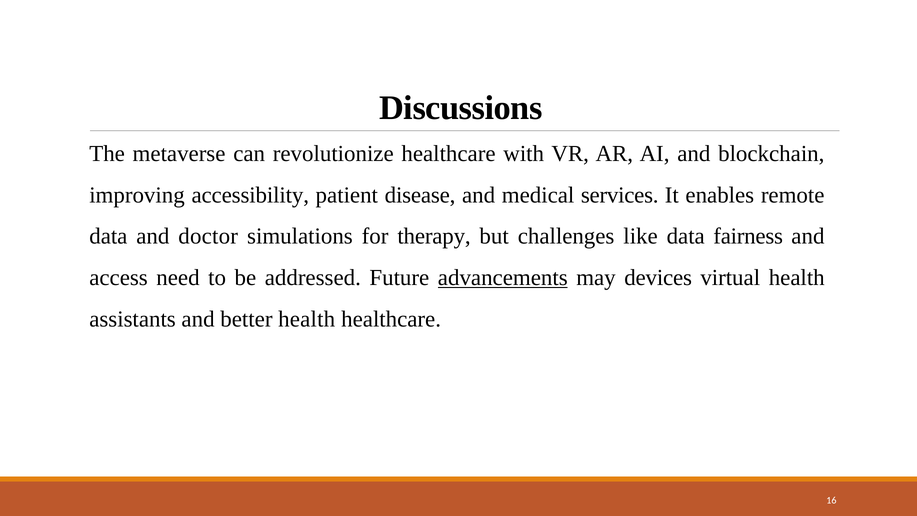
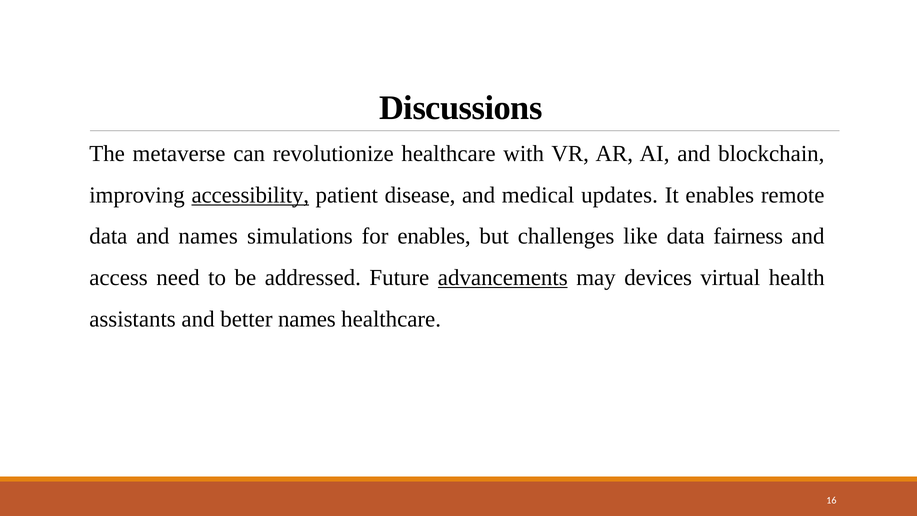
accessibility underline: none -> present (250, 195)
services: services -> updates (620, 195)
and doctor: doctor -> names (208, 236)
for therapy: therapy -> enables (434, 236)
better health: health -> names (307, 319)
